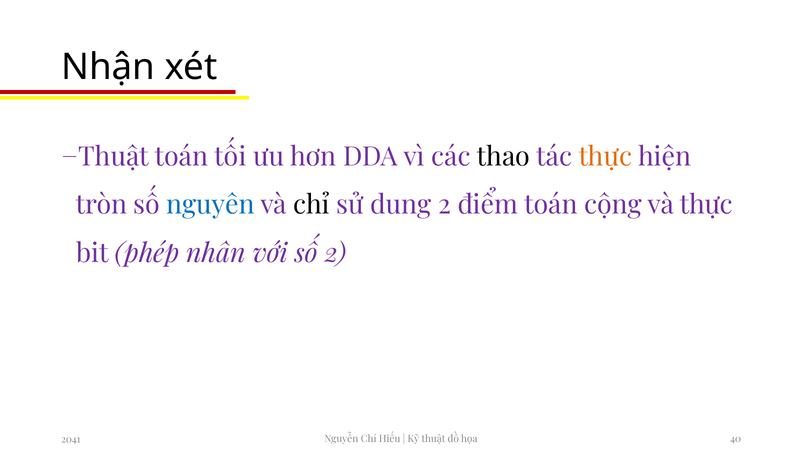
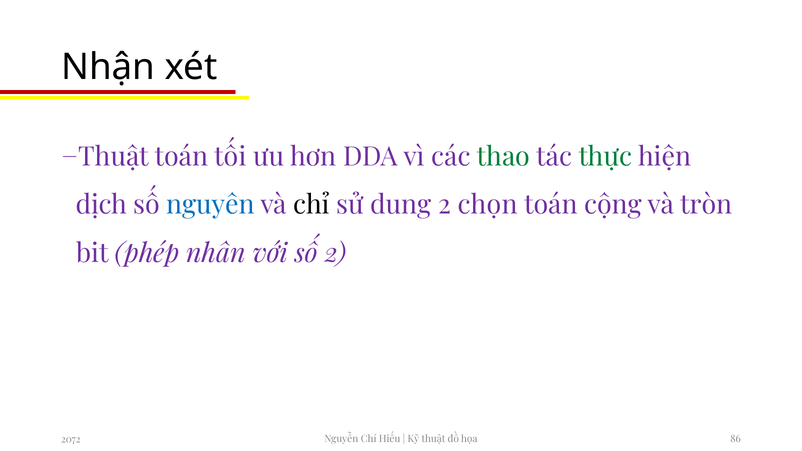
thao colour: black -> green (503, 157)
thực colour: orange -> green (605, 157)
tròn: tròn -> dịch (101, 205)
điểm: điểm -> chọn (488, 205)
và thực: thực -> tròn (706, 205)
40: 40 -> 86 (736, 439)
2041: 2041 -> 2072 (71, 440)
